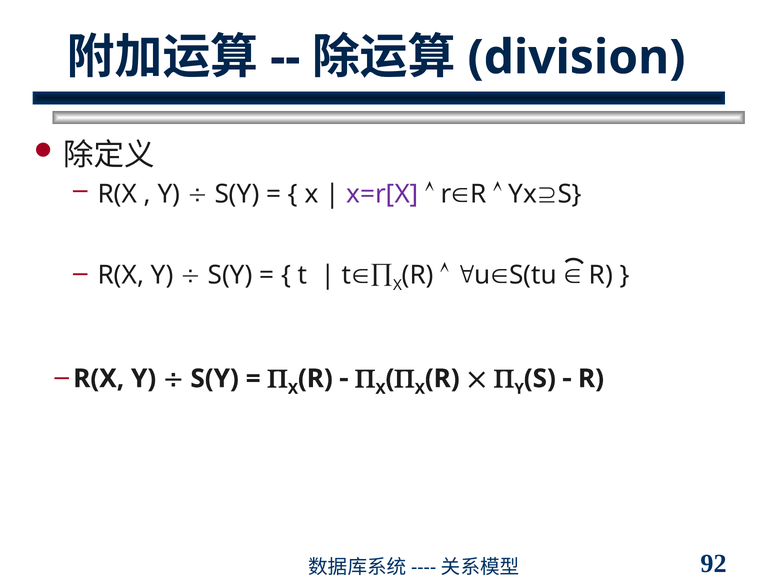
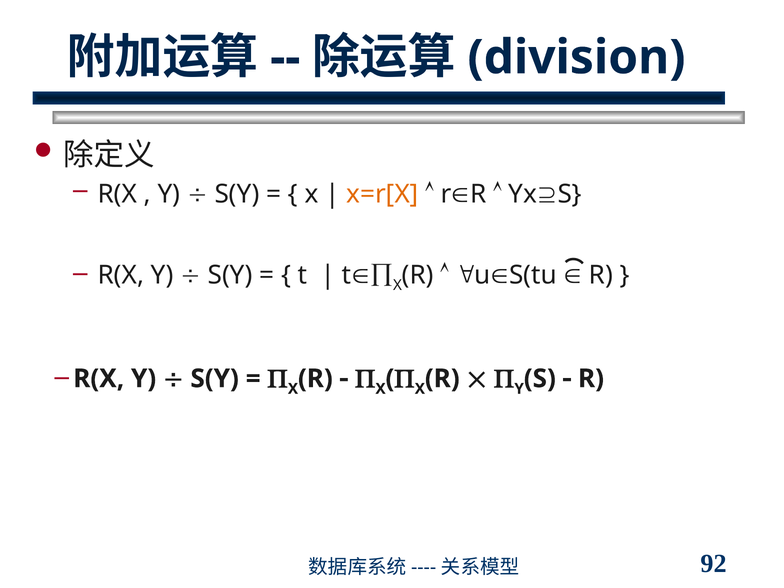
x=r[X colour: purple -> orange (382, 194)
